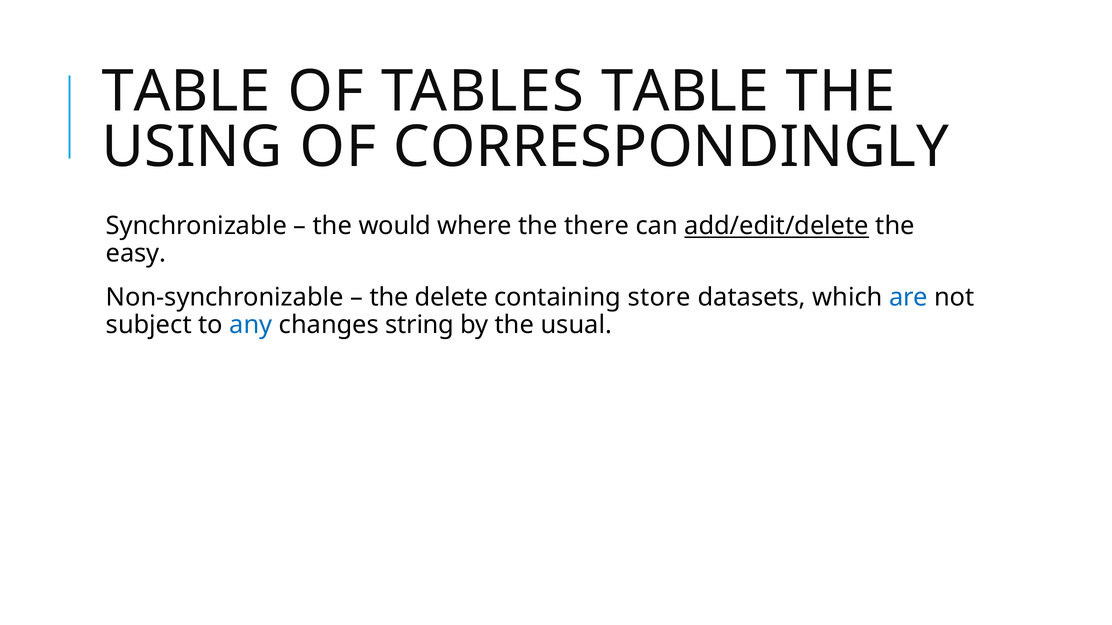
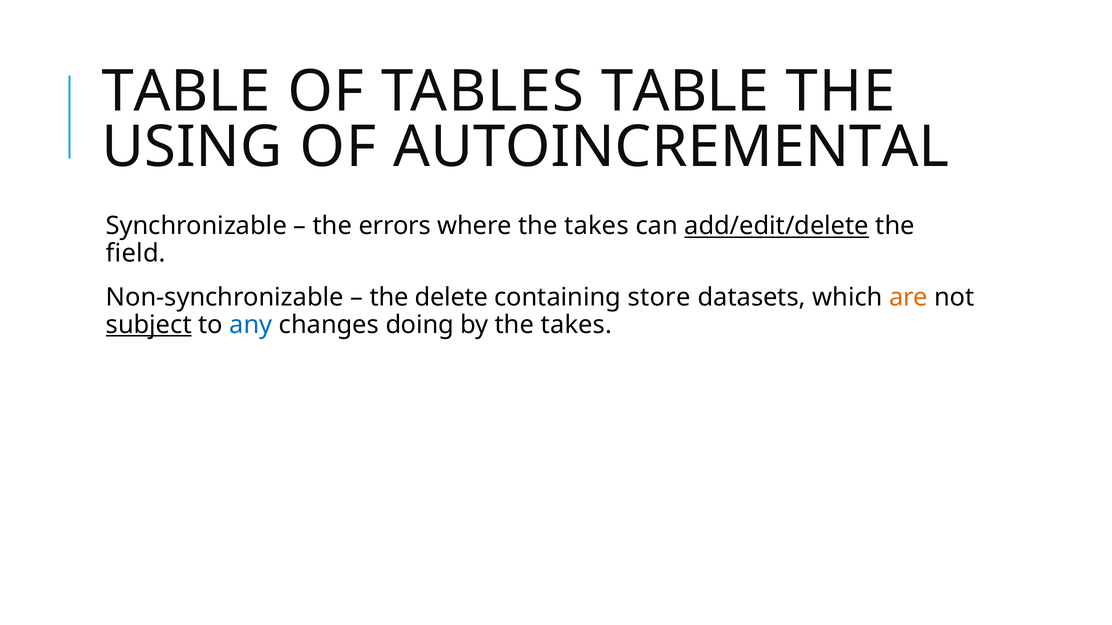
CORRESPONDINGLY: CORRESPONDINGLY -> AUTOINCREMENTAL (671, 147)
would: would -> errors (395, 226)
where the there: there -> takes (596, 226)
easy: easy -> field (136, 254)
are colour: blue -> orange (908, 298)
subject underline: none -> present (149, 325)
string: string -> doing (420, 325)
by the usual: usual -> takes (576, 325)
